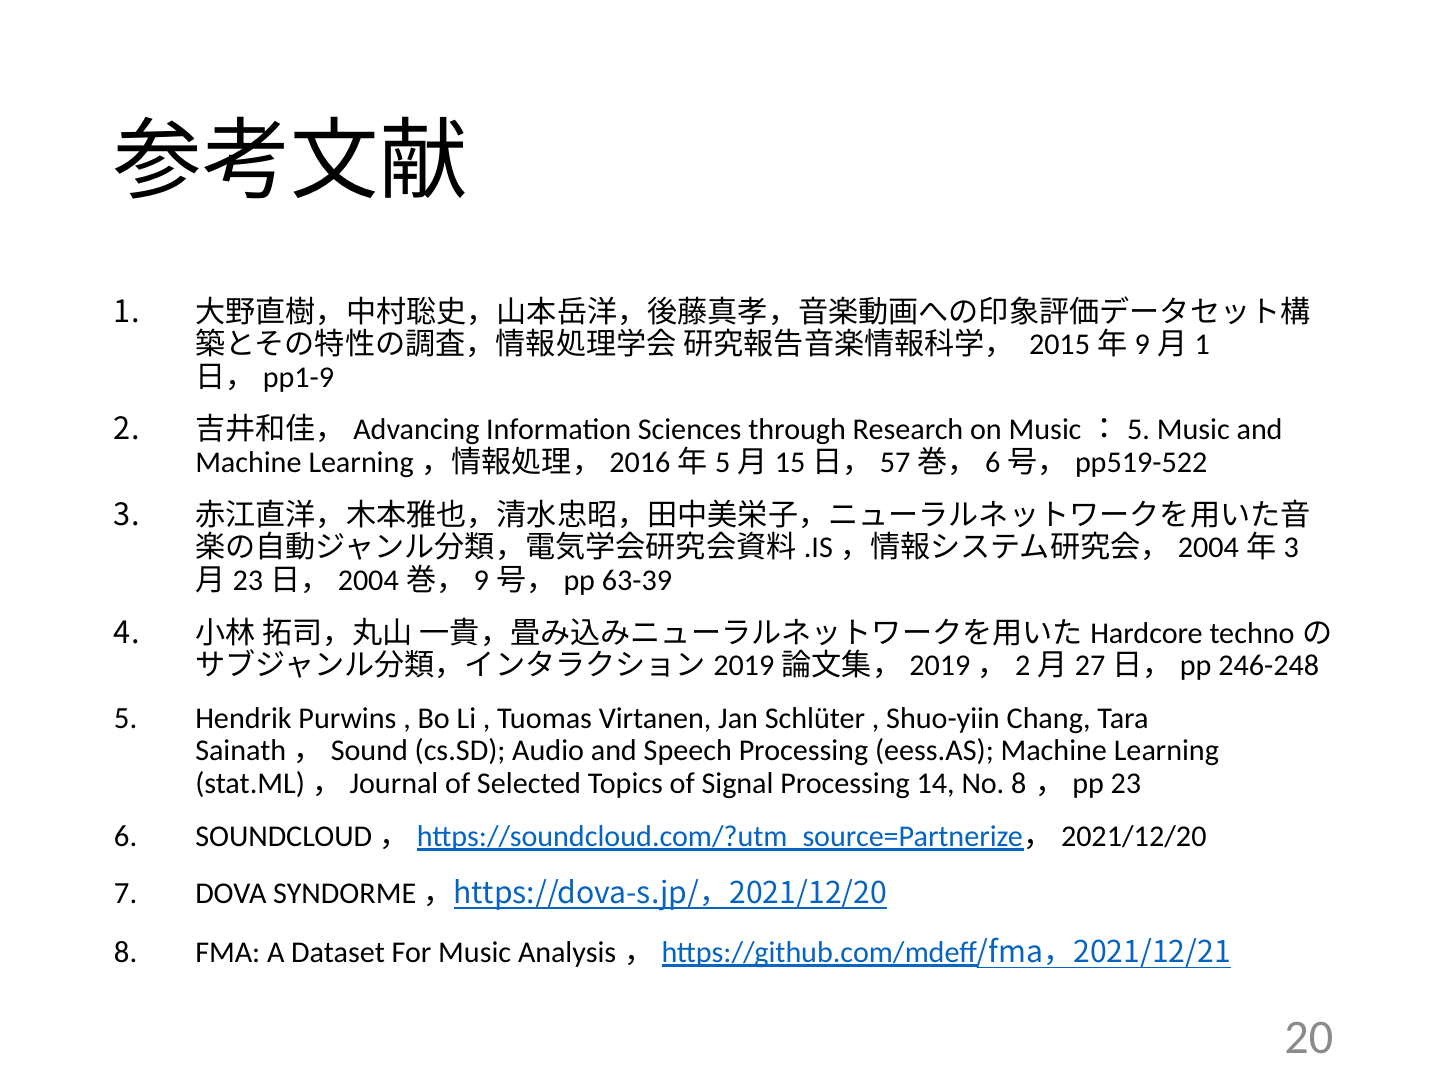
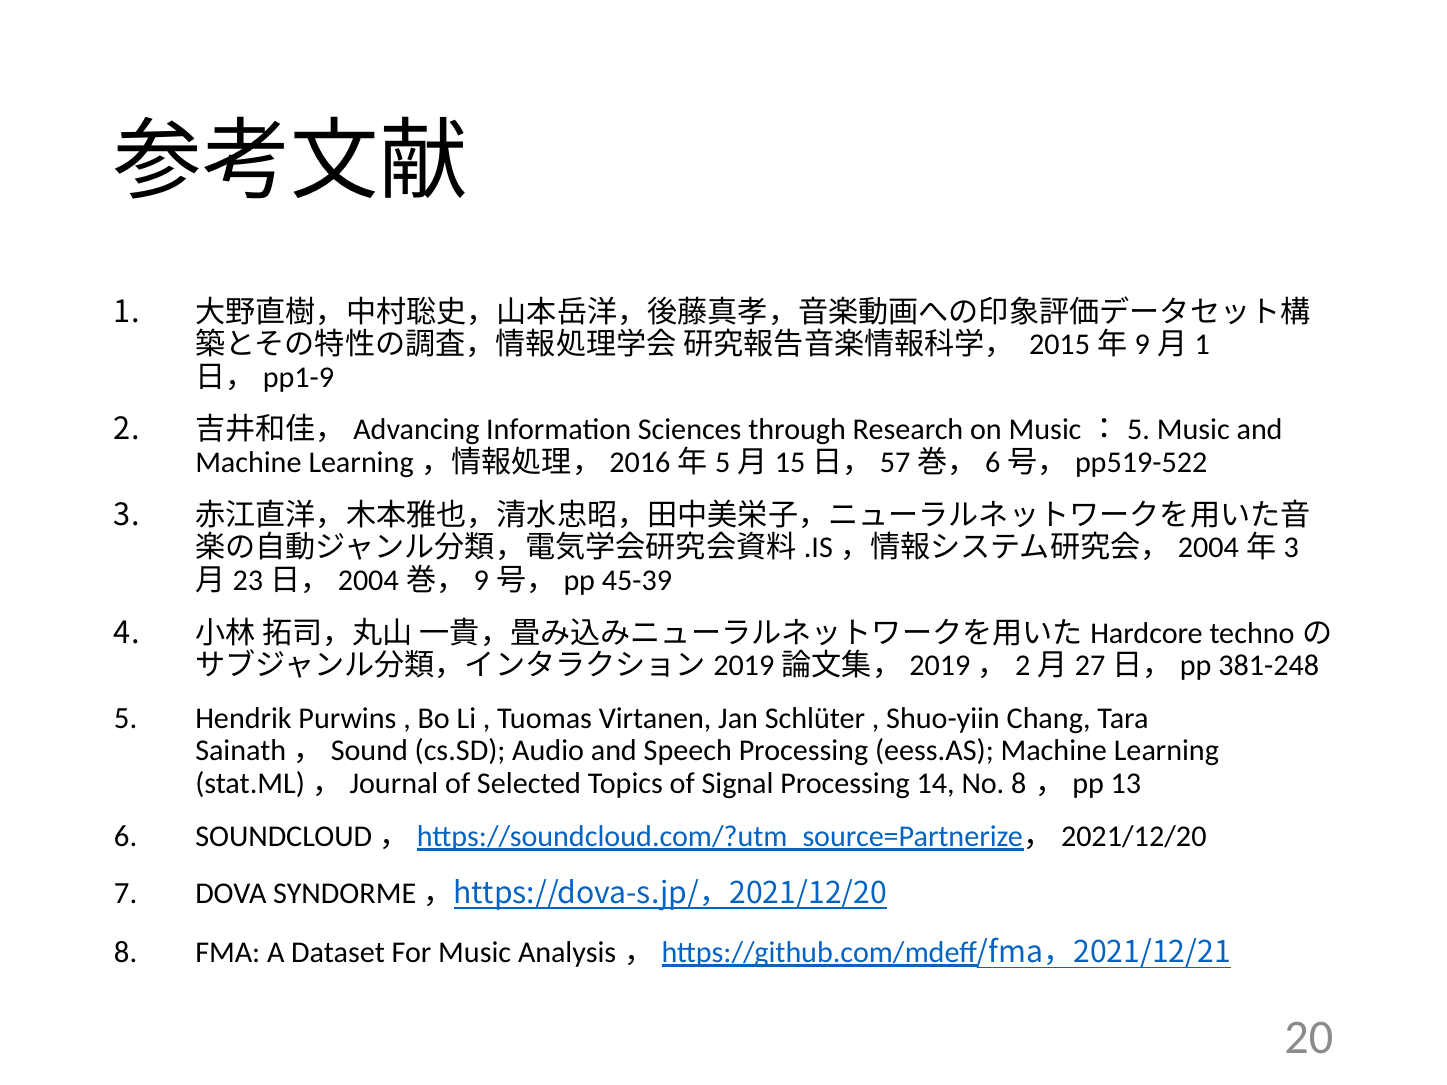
63-39: 63-39 -> 45-39 (637, 581)
246-248: 246-248 -> 381-248 (1269, 666)
23: 23 -> 13 (1126, 784)
